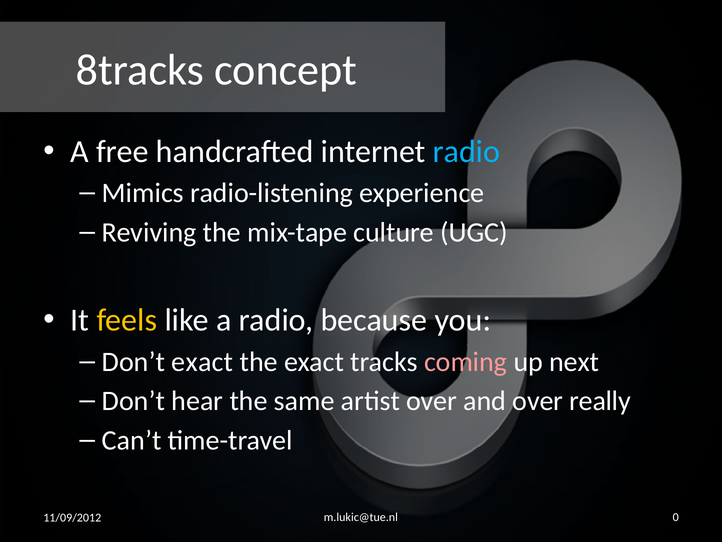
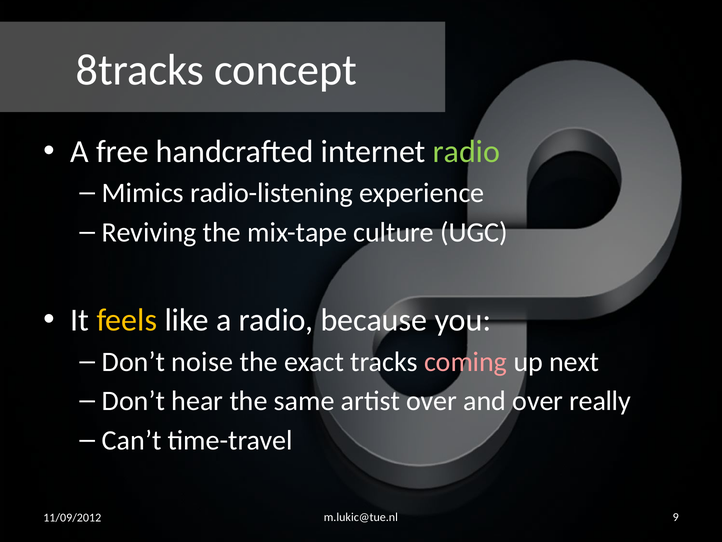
radio colour: light blue -> light green (466, 151)
Don’t exact: exact -> noise (202, 361)
0: 0 -> 9 (676, 517)
